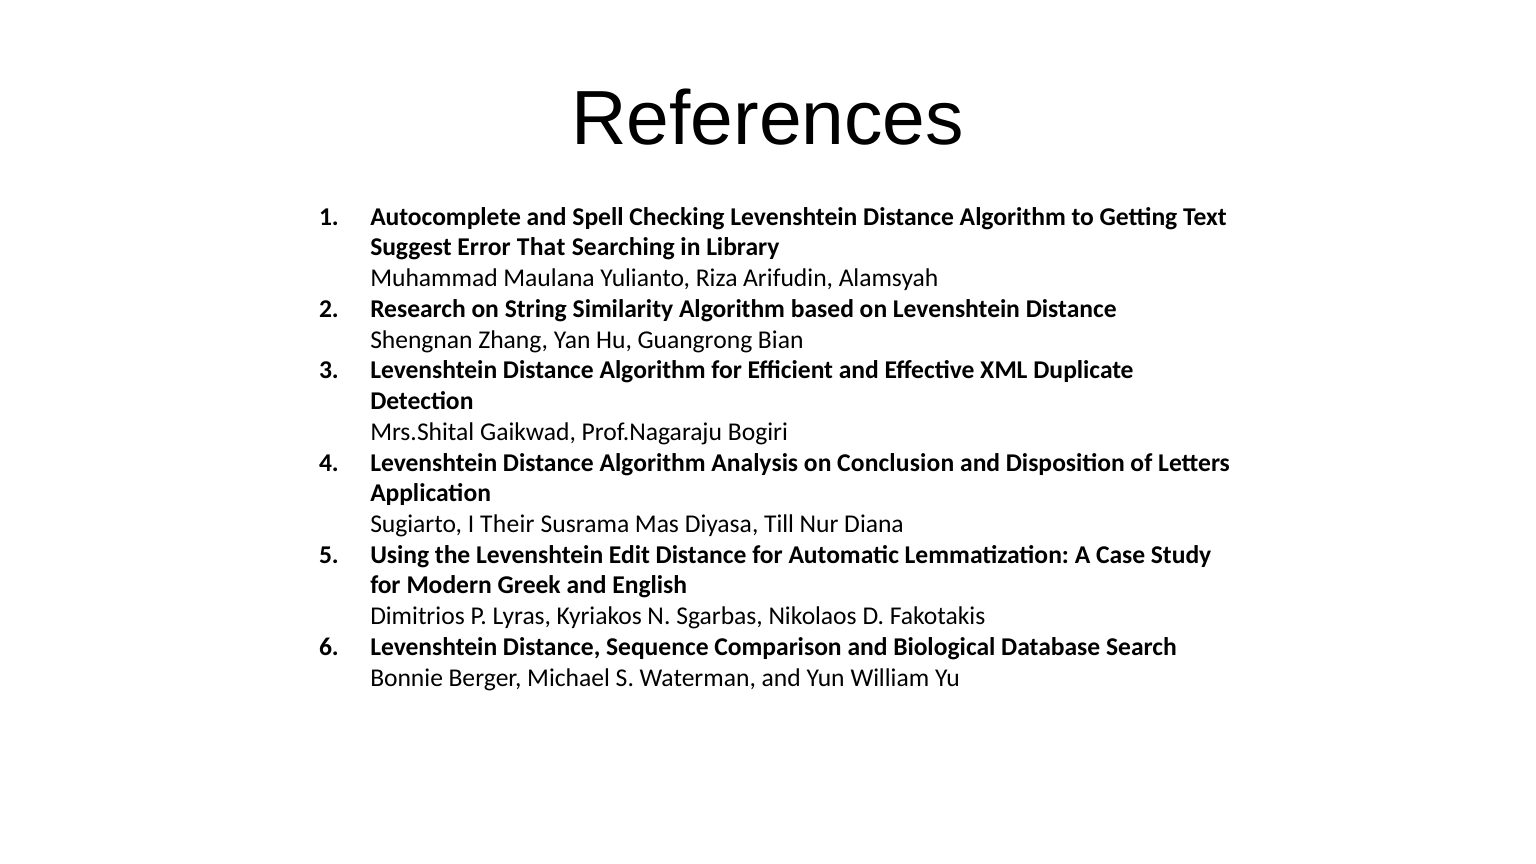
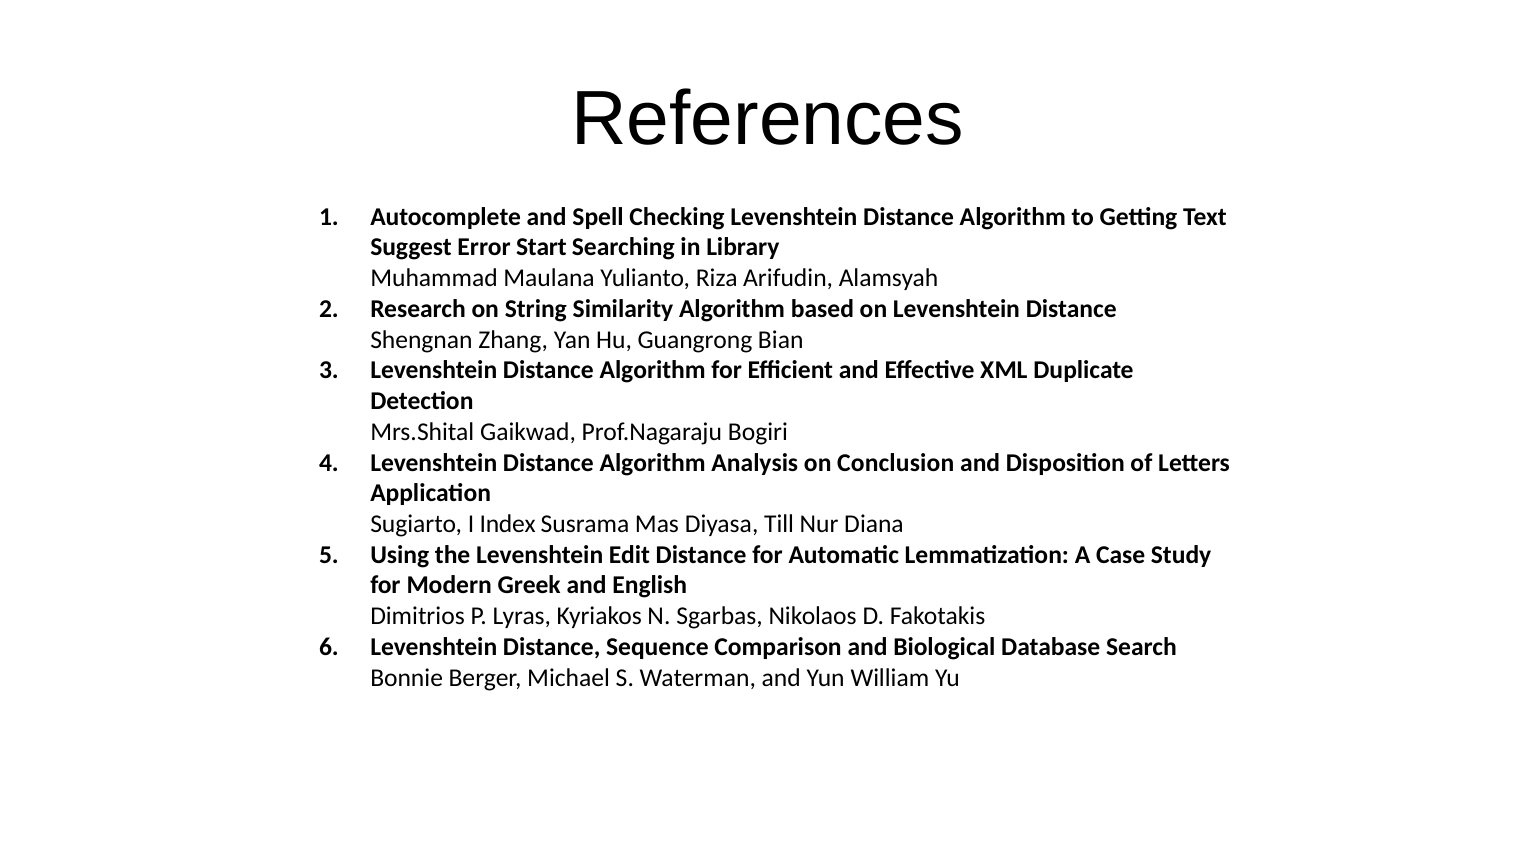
That: That -> Start (541, 248)
Their: Their -> Index (508, 524)
